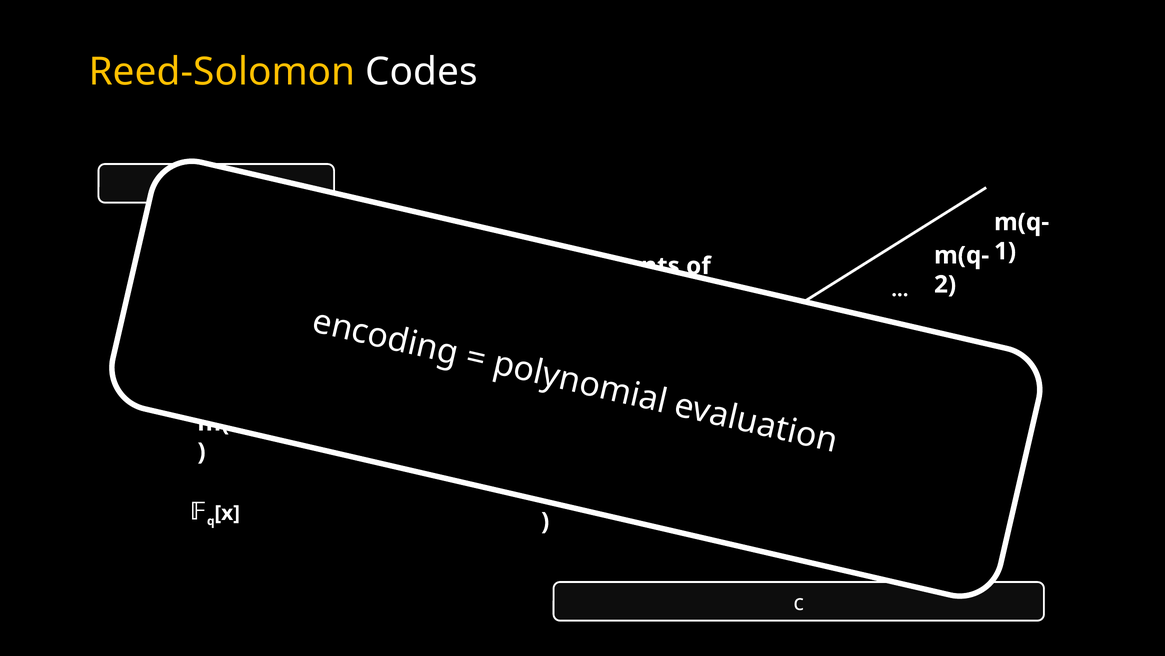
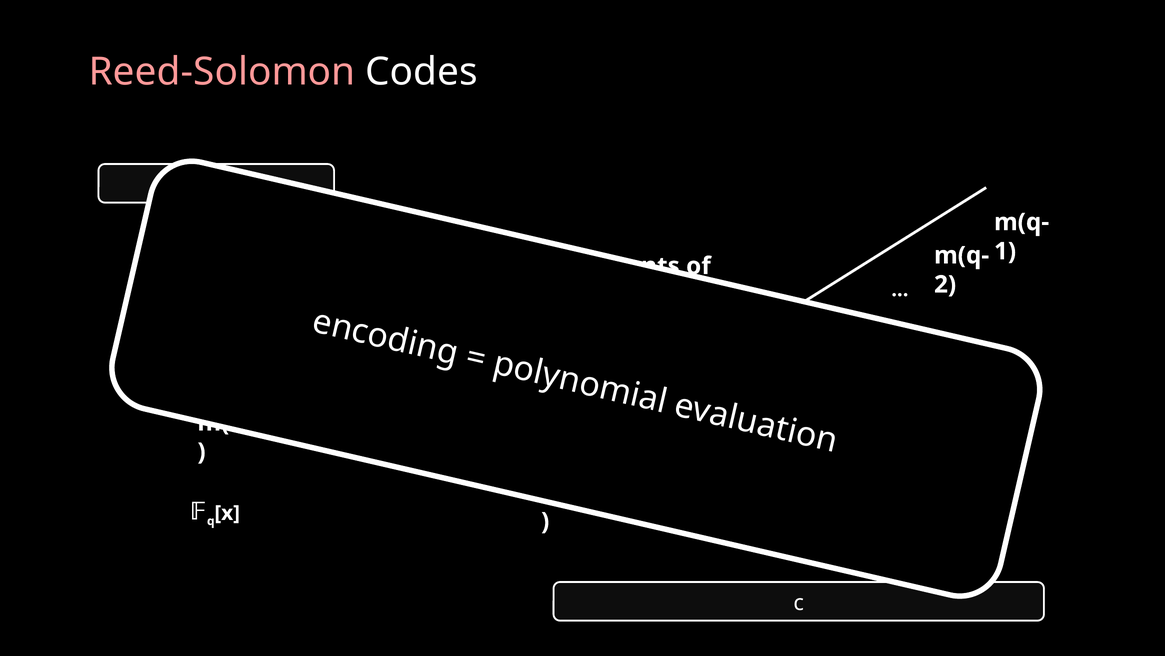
Reed-Solomon colour: yellow -> pink (222, 72)
